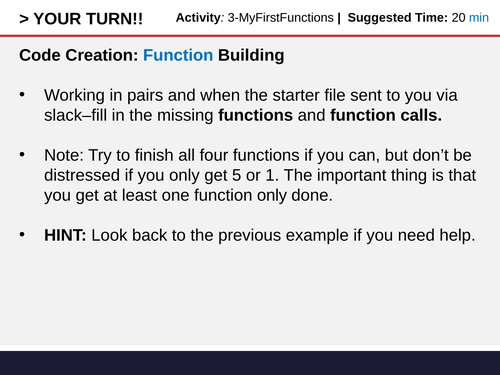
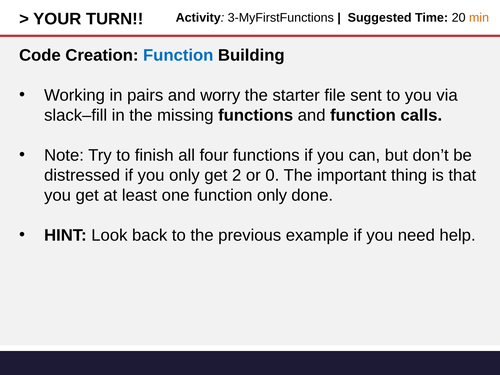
min colour: blue -> orange (479, 18)
when: when -> worry (220, 95)
5: 5 -> 2 (237, 175)
1: 1 -> 0 (272, 175)
